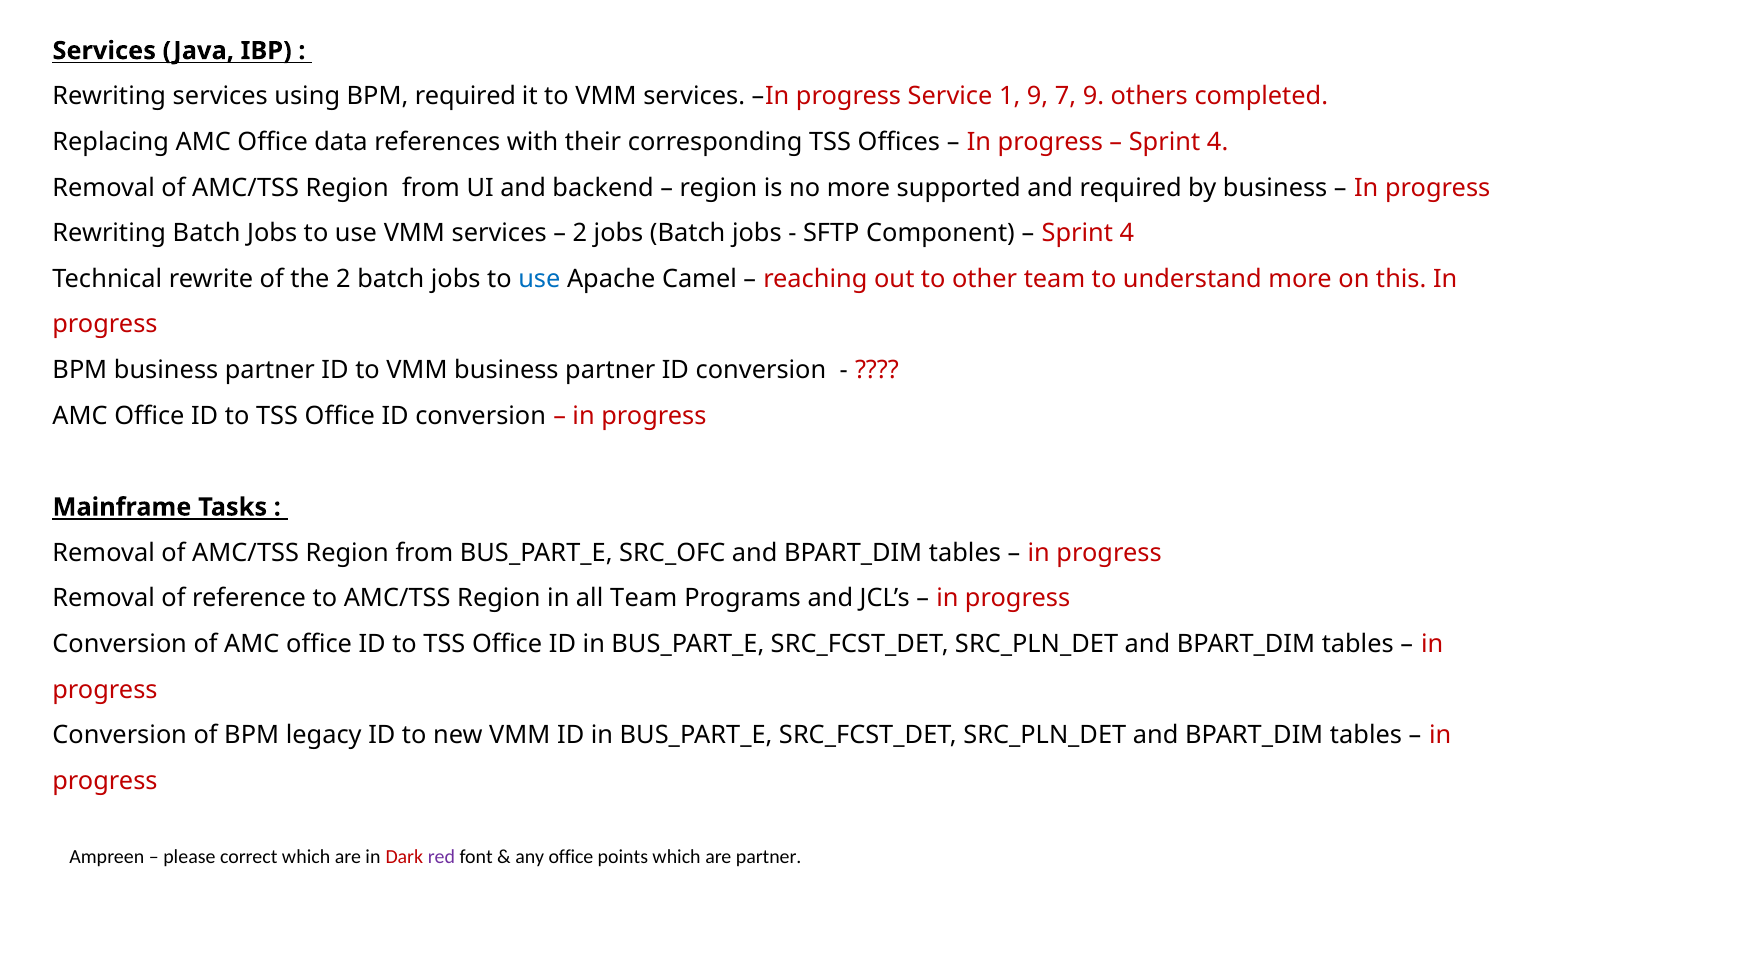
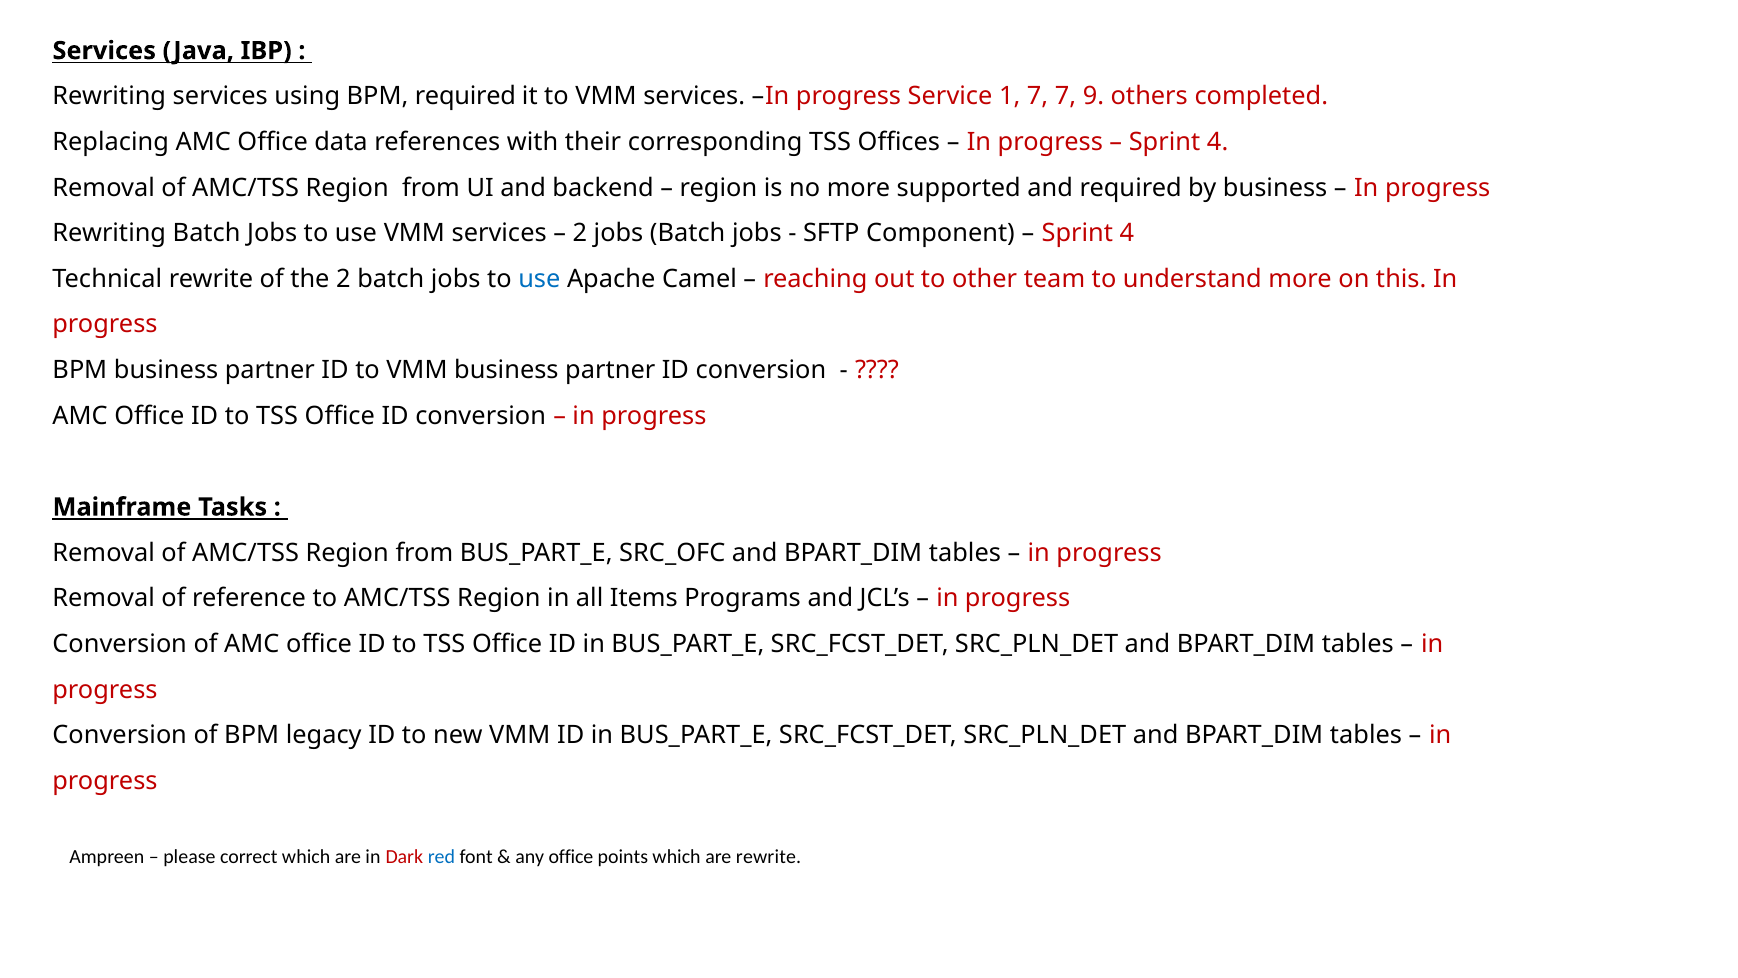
1 9: 9 -> 7 (1037, 96)
all Team: Team -> Items (644, 598)
red colour: purple -> blue (441, 857)
are partner: partner -> rewrite (769, 857)
